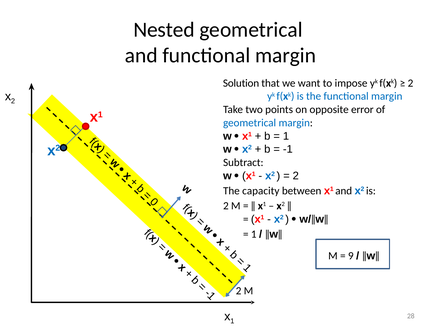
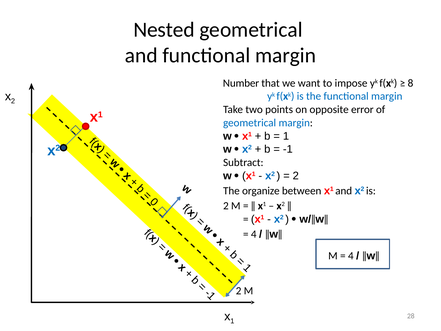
Solution: Solution -> Number (241, 83)
2: 2 -> 8 (410, 83)
capacity: capacity -> organize (261, 191)
1: 1 -> 4 (254, 234)
9: 9 -> 4 (351, 256)
